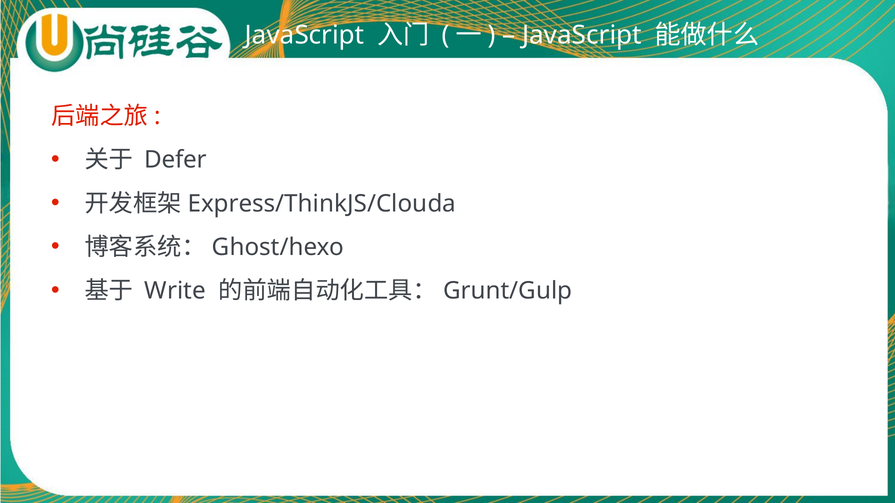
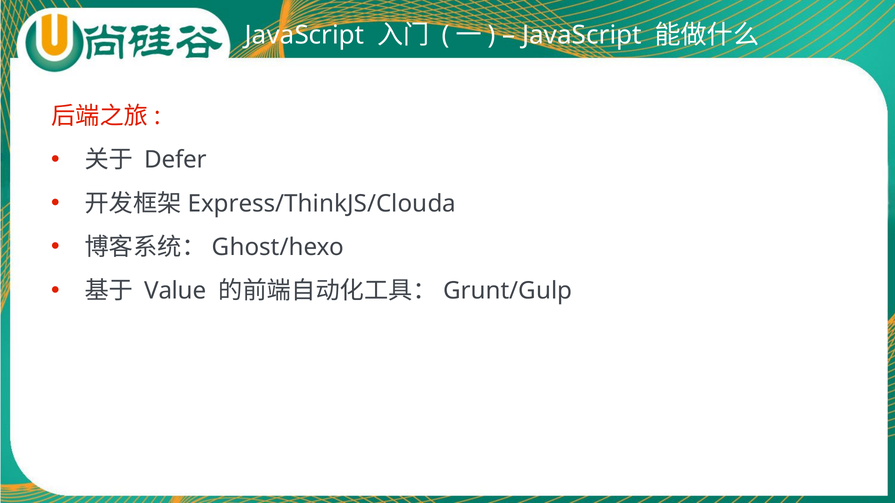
Write: Write -> Value (175, 291)
